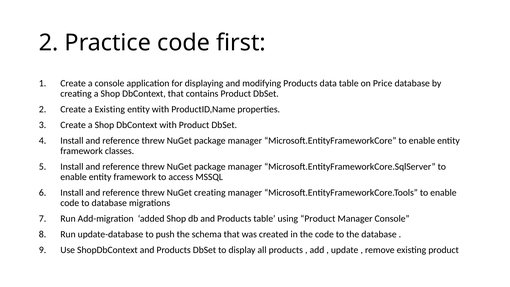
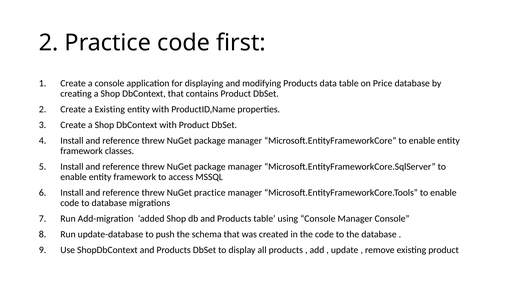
NuGet creating: creating -> practice (210, 193)
using Product: Product -> Console (318, 219)
